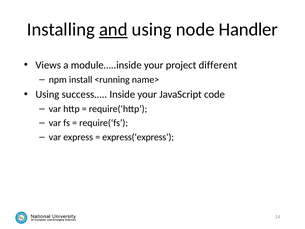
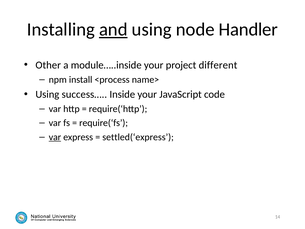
Views: Views -> Other (48, 65)
<running: <running -> <process (112, 80)
var underline: none -> present (55, 137)
express(‘express: express(‘express -> settled(‘express (138, 137)
